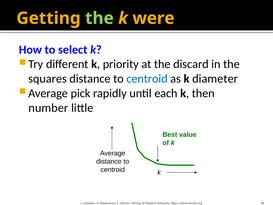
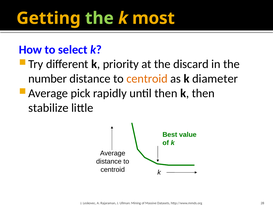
were: were -> most (153, 18)
squares: squares -> number (48, 79)
centroid colour: blue -> orange (147, 79)
until each: each -> then (166, 93)
number: number -> stabilize (48, 108)
